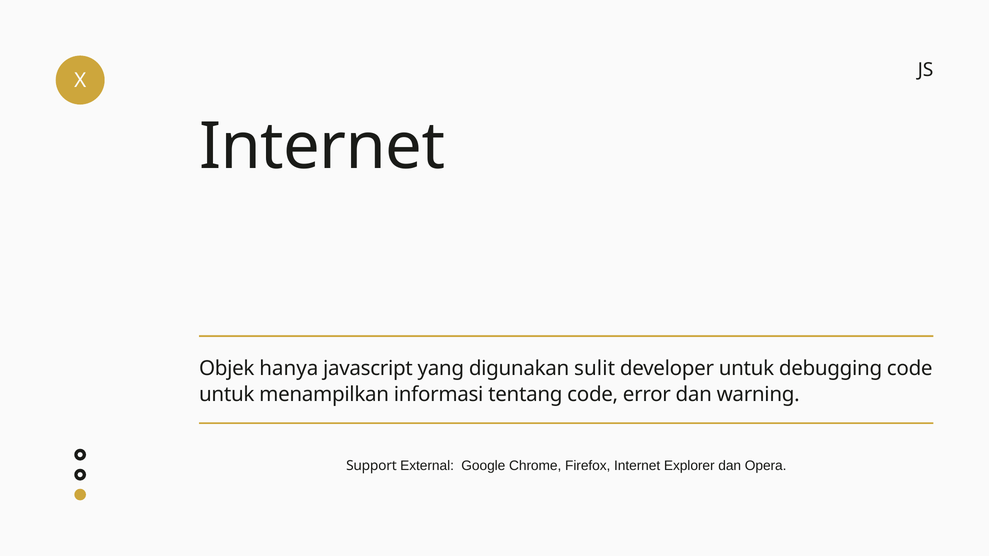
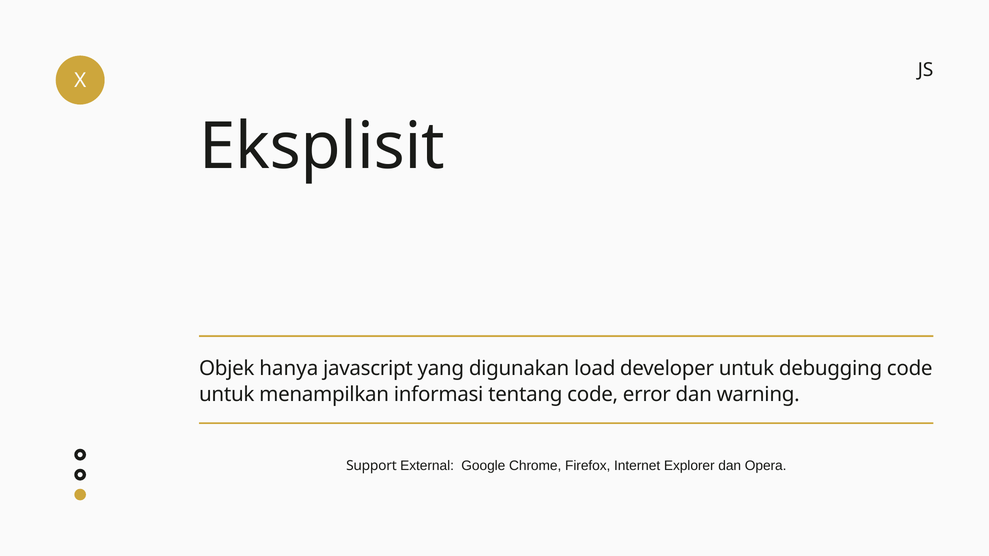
Internet: Internet -> Eksplisit (322, 147)
sulit: sulit -> load (595, 369)
